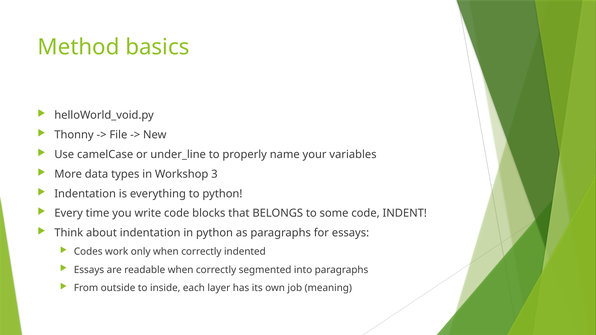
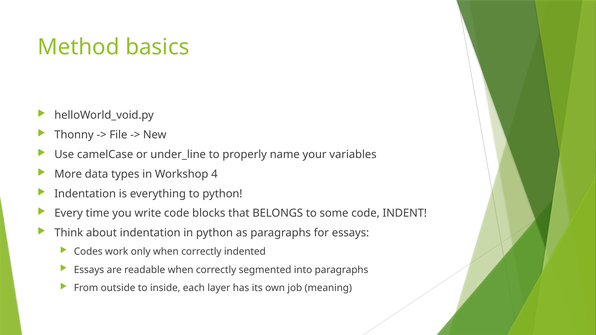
3: 3 -> 4 (214, 174)
